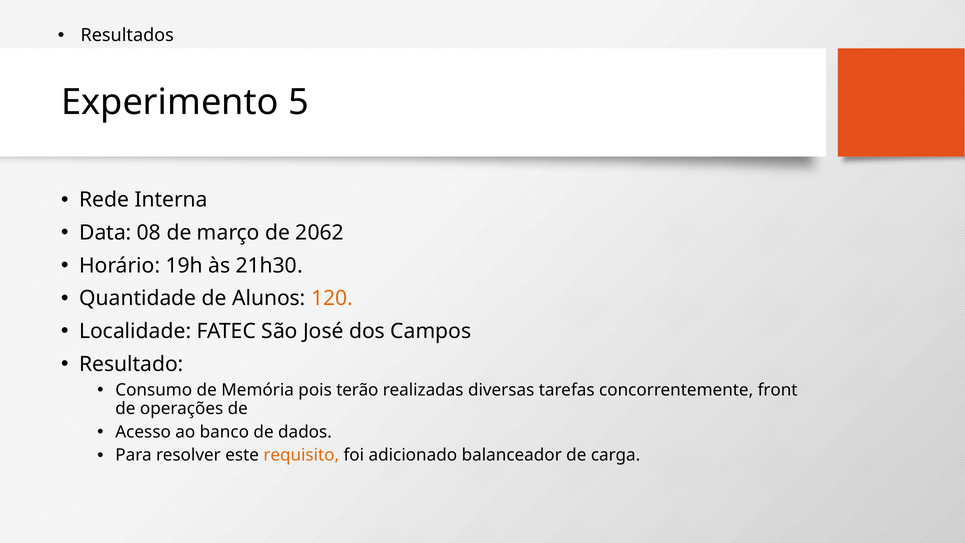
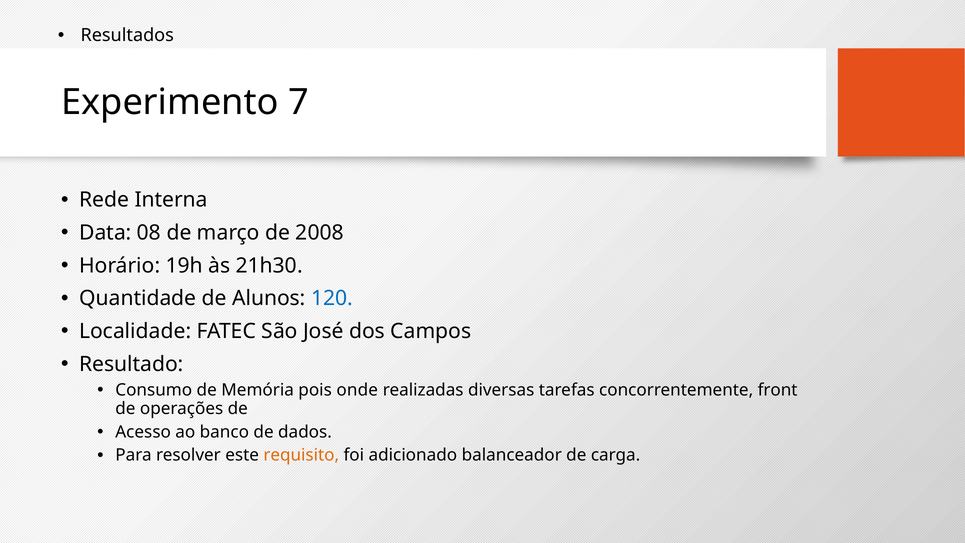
5: 5 -> 7 (298, 102)
2062: 2062 -> 2008 (320, 233)
120 colour: orange -> blue (332, 298)
terão: terão -> onde (357, 390)
